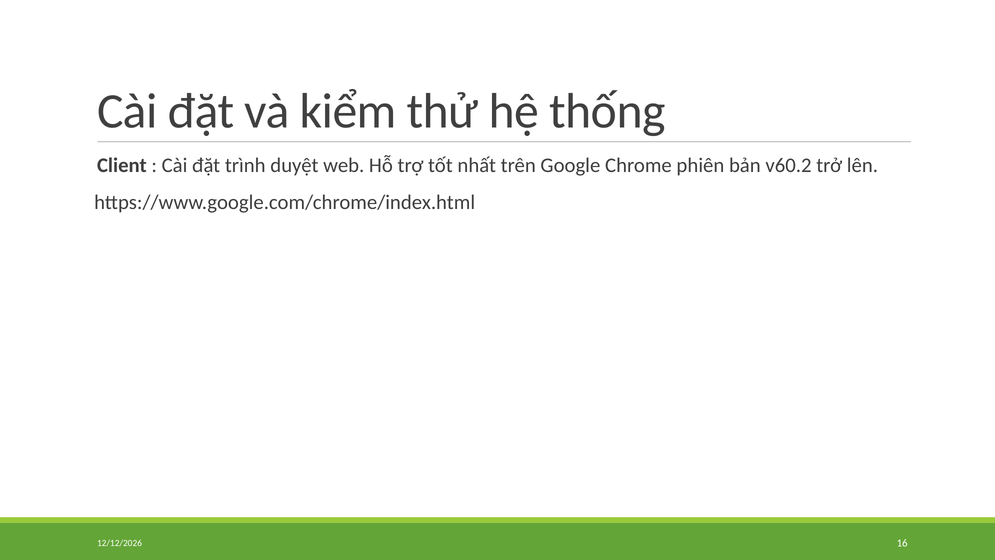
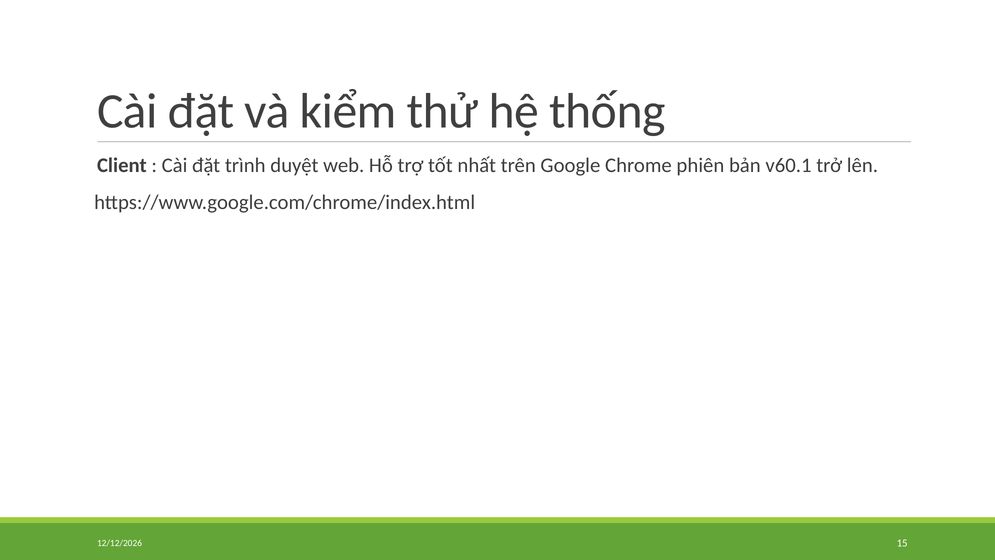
v60.2: v60.2 -> v60.1 (789, 165)
16: 16 -> 15 (902, 543)
